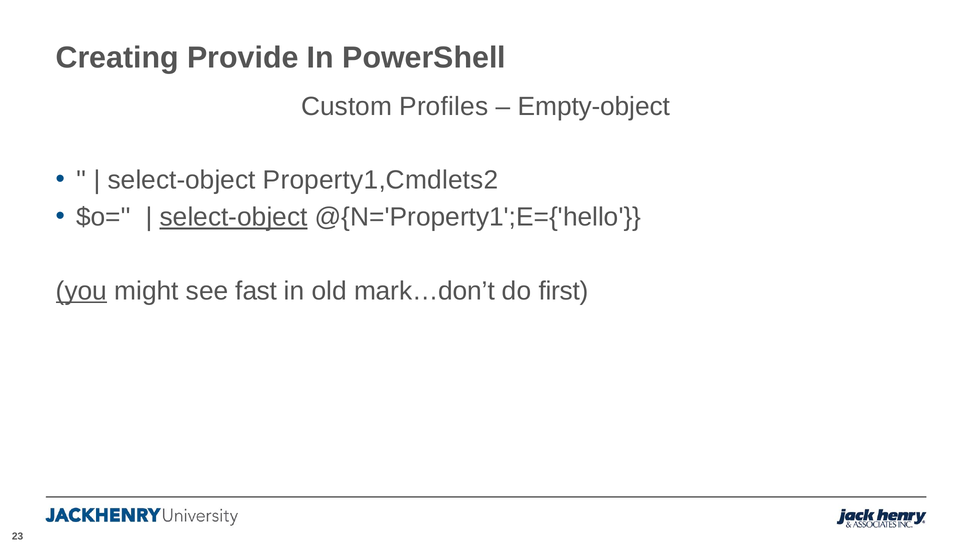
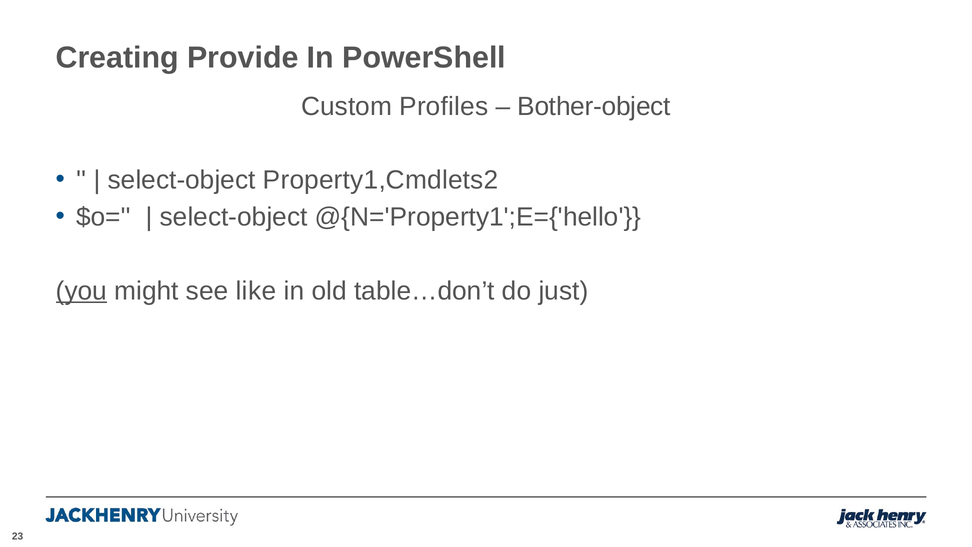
Empty-object: Empty-object -> Bother-object (594, 106)
select-object underline: present -> none (234, 217)
fast: fast -> like (256, 291)
mark…don’t: mark…don’t -> table…don’t (424, 291)
first: first -> just (563, 291)
